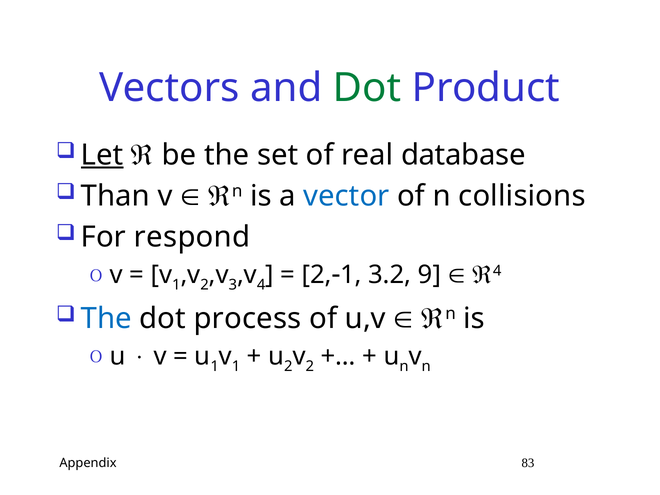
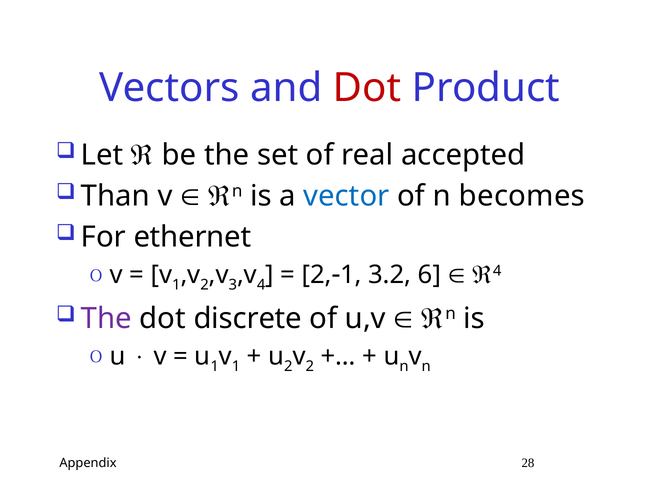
Dot colour: green -> red (367, 88)
Let underline: present -> none (102, 155)
database: database -> accepted (463, 155)
collisions: collisions -> becomes (522, 196)
respond: respond -> ethernet (192, 237)
9: 9 -> 6 (430, 275)
The colour: blue -> purple (106, 318)
process: process -> discrete (248, 318)
83: 83 -> 28 (528, 463)
